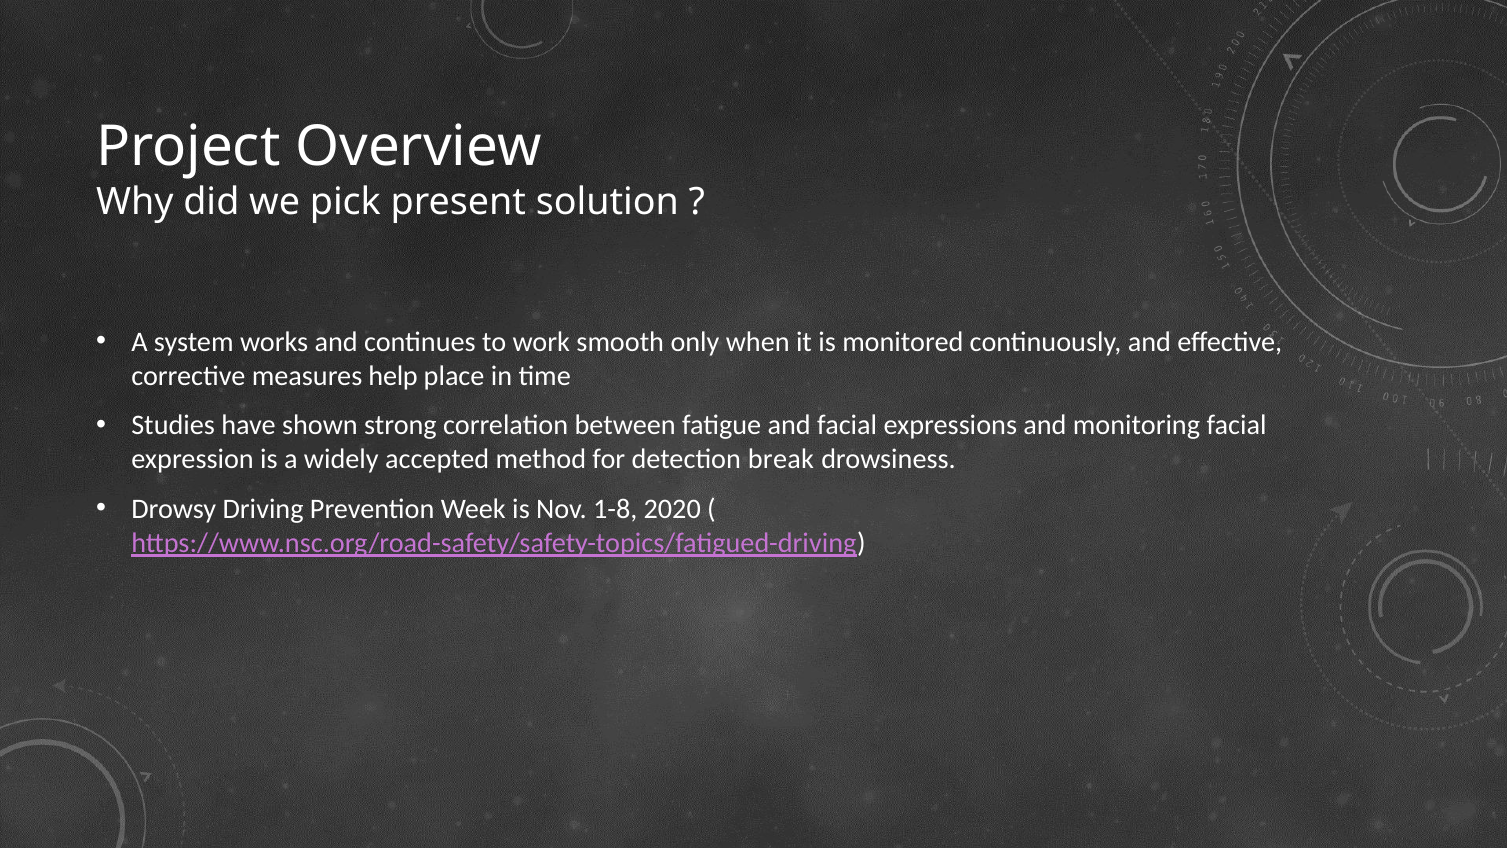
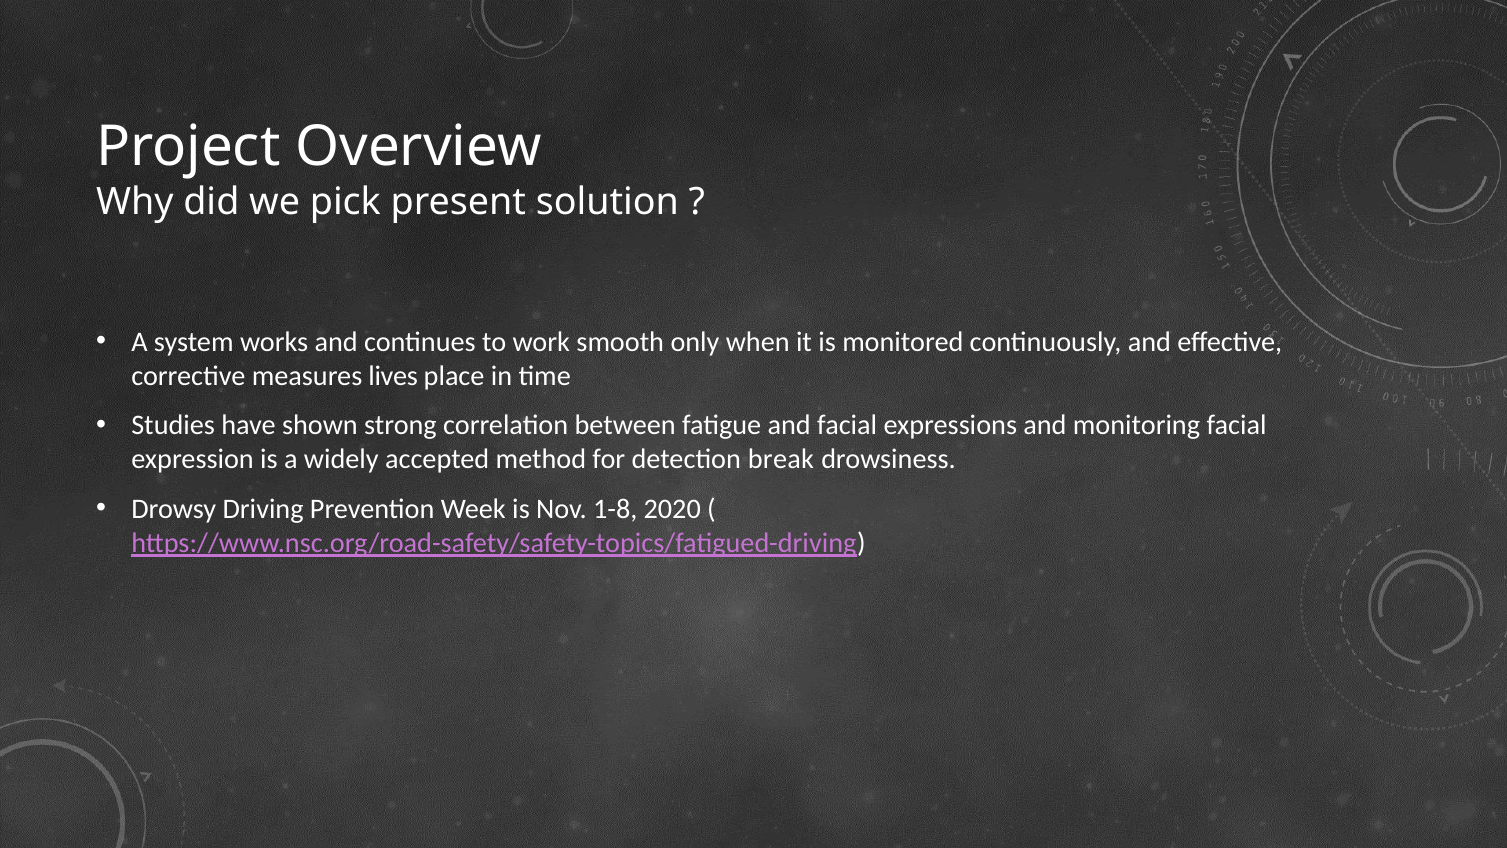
help: help -> lives (393, 376)
